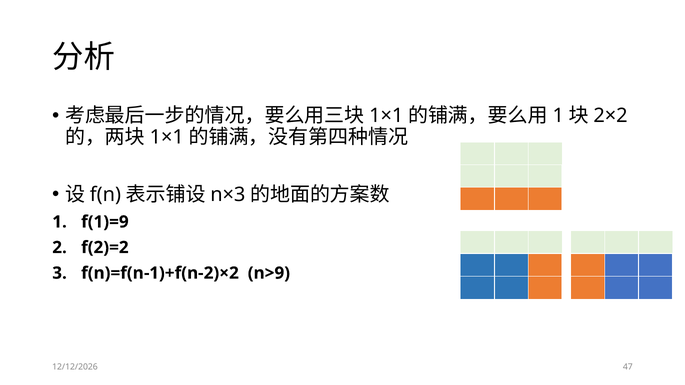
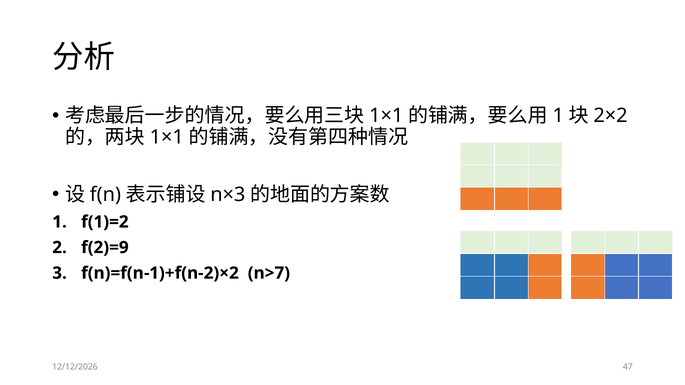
f(1)=9: f(1)=9 -> f(1)=2 (105, 222)
f(2)=2: f(2)=2 -> f(2)=9 (105, 248)
n>9: n>9 -> n>7 (269, 273)
